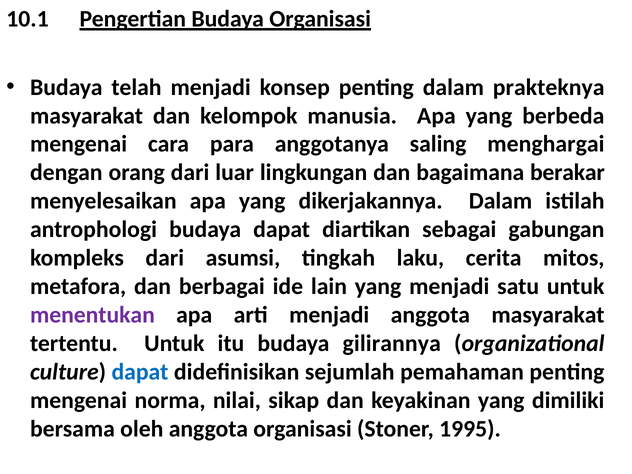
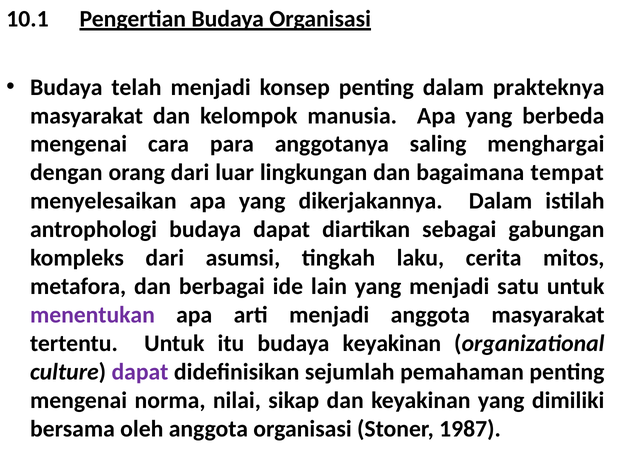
berakar: berakar -> tempat (567, 173)
budaya gilirannya: gilirannya -> keyakinan (392, 343)
dapat colour: blue -> purple (140, 372)
1995: 1995 -> 1987 (470, 429)
